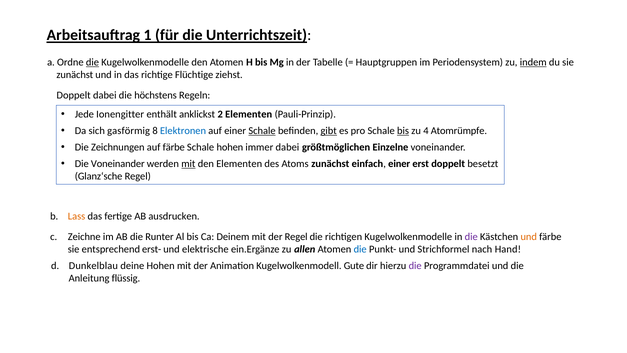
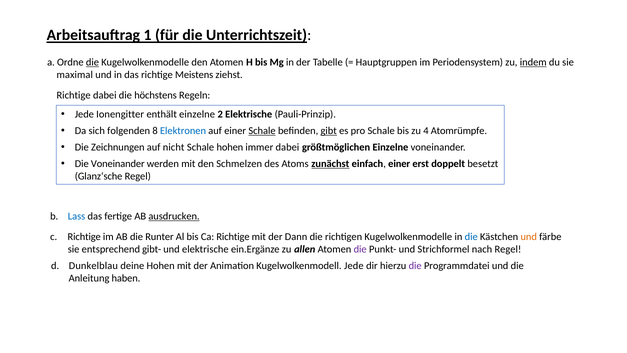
zunächst: zunächst -> maximal (75, 75)
Flüchtige: Flüchtige -> Meistens (194, 75)
Doppelt: Doppelt -> Richtige (74, 95)
enthält anklickst: anklickst -> einzelne (197, 114)
2 Elementen: Elementen -> Elektrische (249, 114)
gasförmig: gasförmig -> folgenden (129, 131)
bis underline: present -> none (403, 131)
auf färbe: färbe -> nicht (174, 147)
mit underline: present -> none (188, 164)
den Elementen: Elementen -> Schmelzen (239, 164)
zunächst underline: none -> present (330, 164)
Lass colour: orange -> blue (77, 216)
ausdrucken underline: none -> present (174, 216)
Zeichne: Zeichne -> Richtige (84, 236)
Ca Deinem: Deinem -> Richtige (233, 236)
der Regel: Regel -> Dann (296, 236)
die colour: purple -> blue (471, 236)
erst-: erst- -> gibt- (152, 249)
die colour: blue -> purple (360, 249)
nach Hand: Hand -> Regel (508, 249)
Kugelwolkenmodell Gute: Gute -> Jede (354, 265)
flüssig: flüssig -> haben (126, 278)
